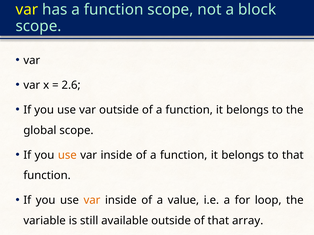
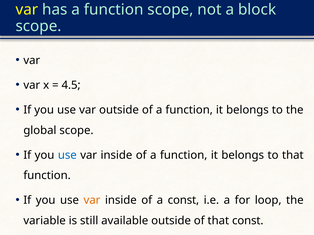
2.6: 2.6 -> 4.5 (71, 85)
use colour: orange -> blue (67, 155)
a value: value -> const (183, 201)
that array: array -> const (248, 221)
